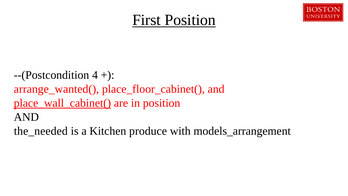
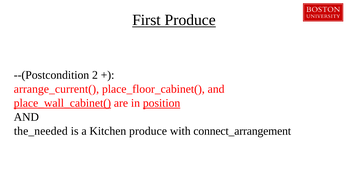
First Position: Position -> Produce (190, 20)
4: 4 -> 2 (95, 75)
arrange_wanted(: arrange_wanted( -> arrange_current( (56, 89)
position underline: none -> present (162, 103)
models_arrangement: models_arrangement -> connect_arrangement (242, 131)
